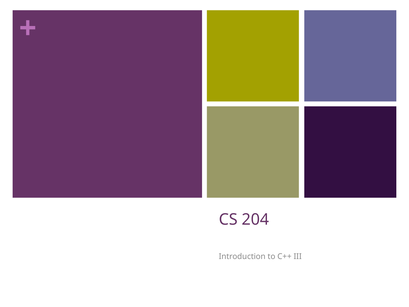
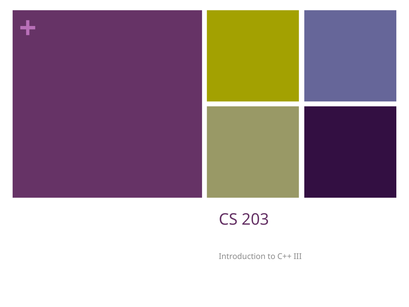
204: 204 -> 203 (255, 220)
